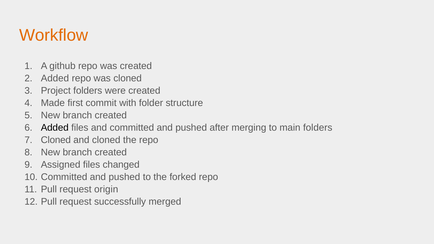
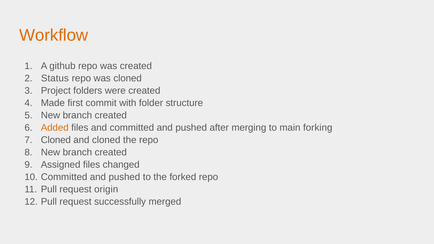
Added: Added -> Status (55, 78)
Added colour: black -> orange (55, 128)
main folders: folders -> forking (318, 128)
